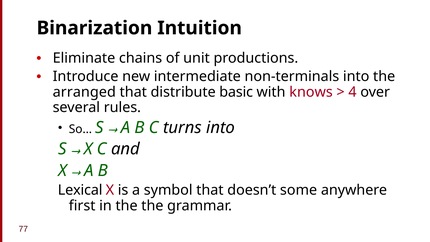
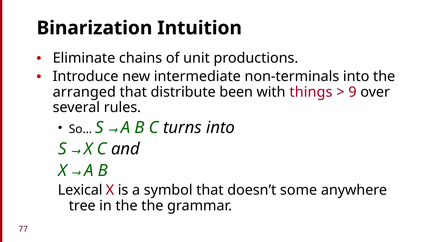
basic: basic -> been (236, 92)
knows: knows -> things (311, 92)
4: 4 -> 9 (352, 92)
first: first -> tree (82, 206)
